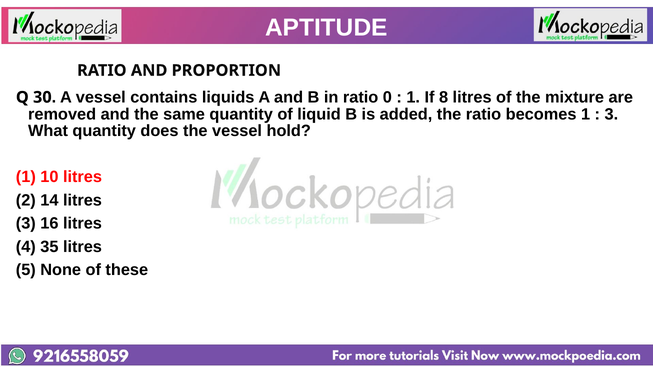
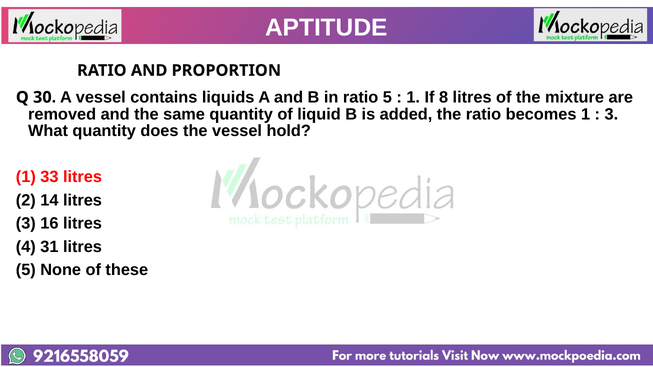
ratio 0: 0 -> 5 (387, 97)
10: 10 -> 33 (49, 177)
35: 35 -> 31 (49, 247)
